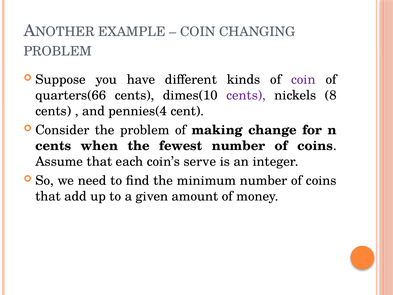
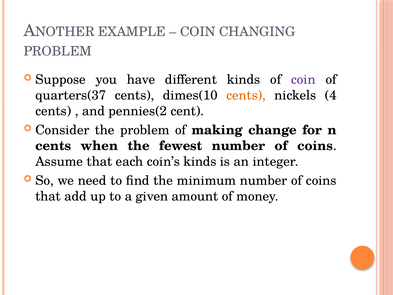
quarters(66: quarters(66 -> quarters(37 (71, 95)
cents colour: purple -> orange (246, 95)
8: 8 -> 4 (331, 95)
pennies(4: pennies(4 -> pennies(2 (138, 111)
coin’s serve: serve -> kinds (200, 161)
